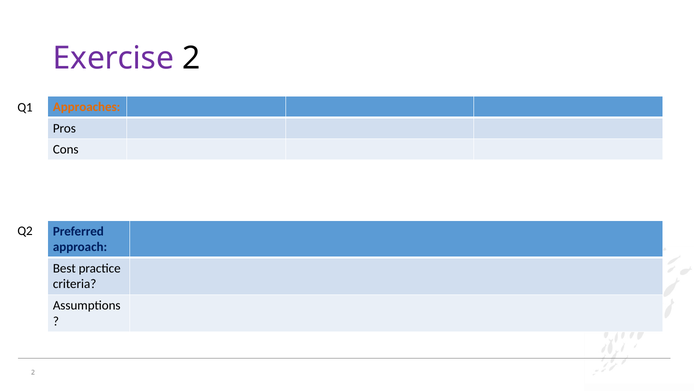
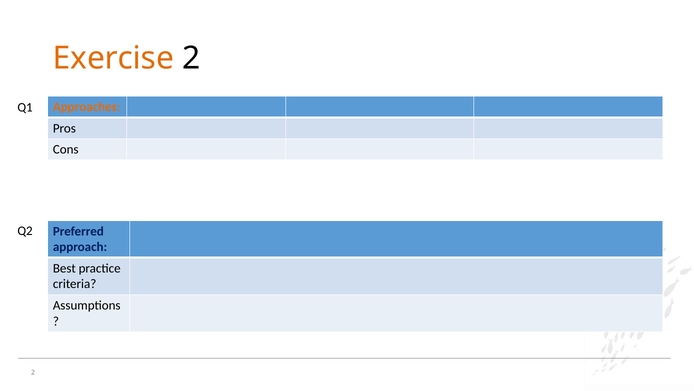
Exercise colour: purple -> orange (113, 58)
